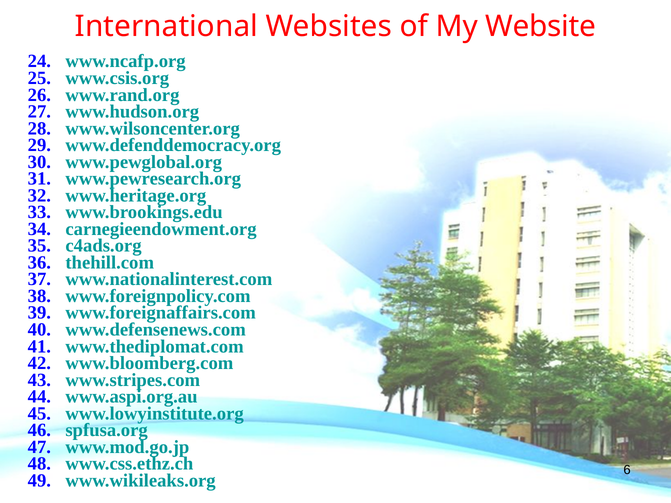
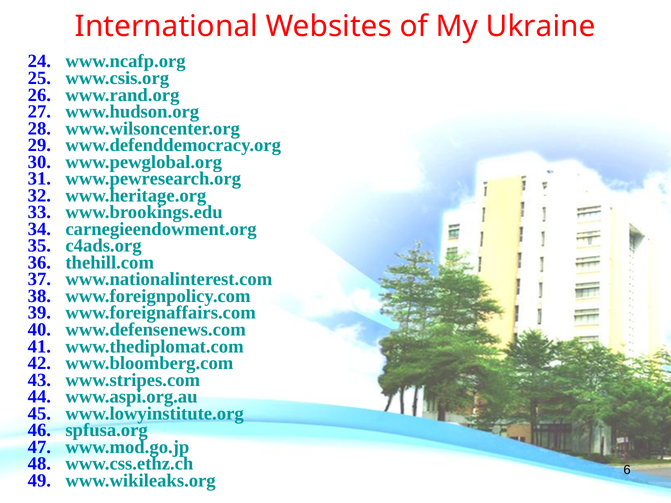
Website: Website -> Ukraine (541, 27)
